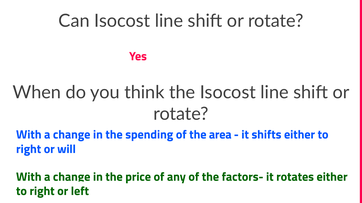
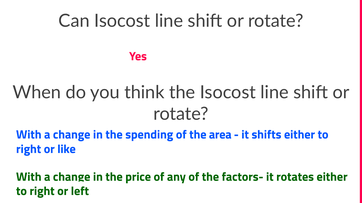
will: will -> like (67, 150)
